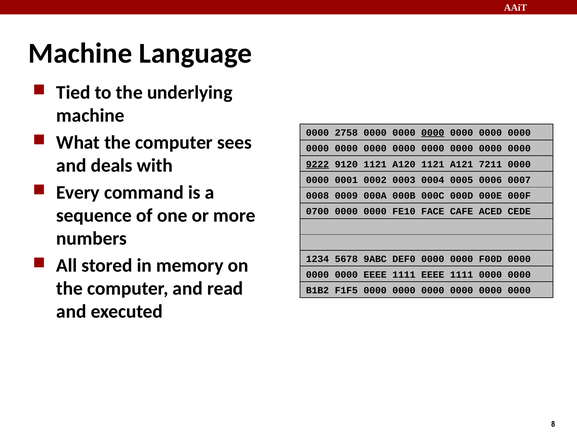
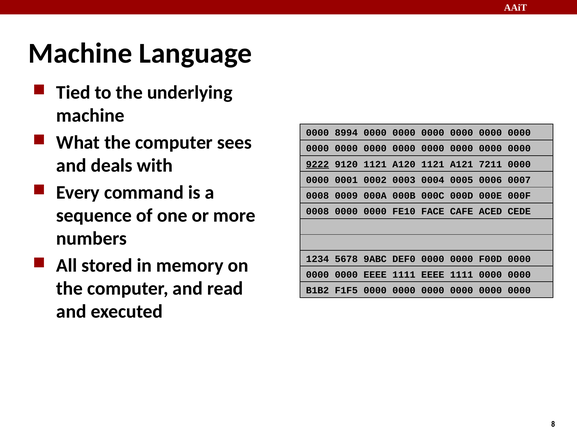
2758: 2758 -> 8994 (346, 133)
0000 underline: present -> none (433, 133)
0700: 0700 -> 0008 (317, 212)
